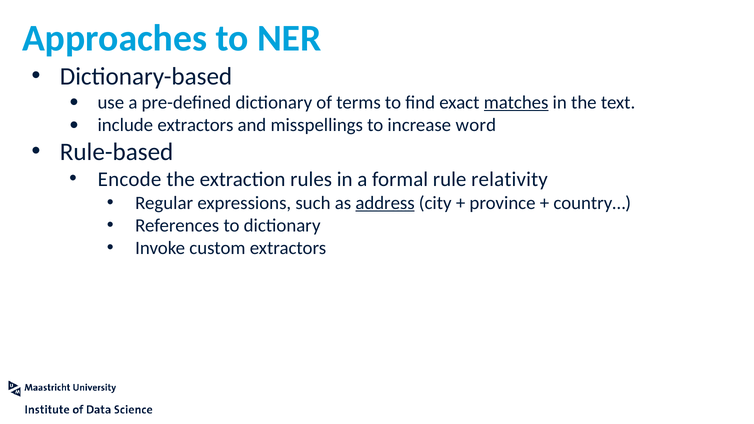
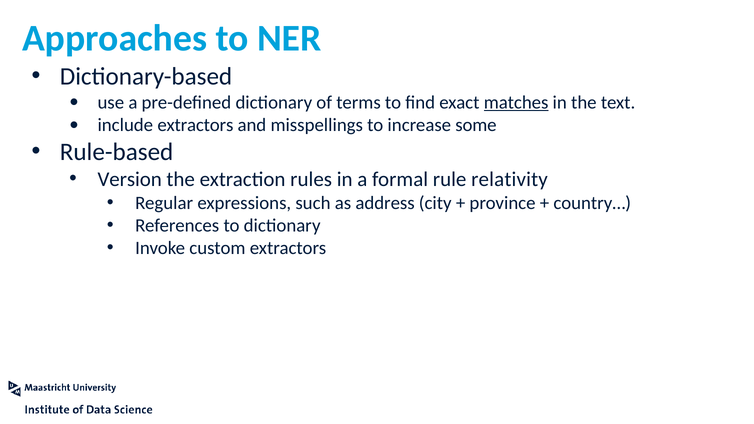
word: word -> some (476, 125)
Encode: Encode -> Version (130, 179)
address underline: present -> none (385, 203)
